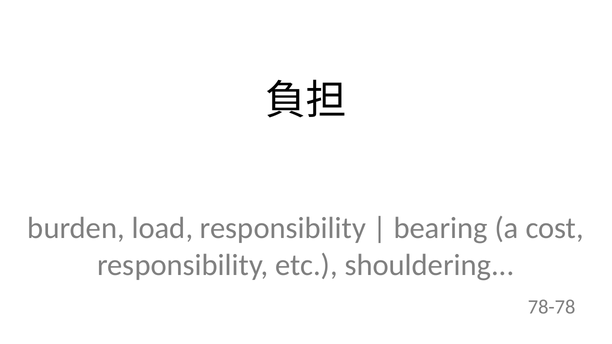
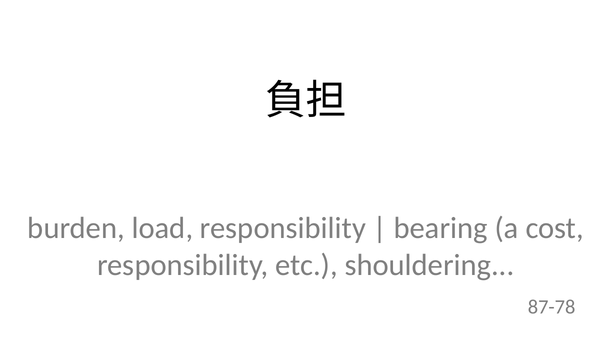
78-78: 78-78 -> 87-78 (552, 307)
